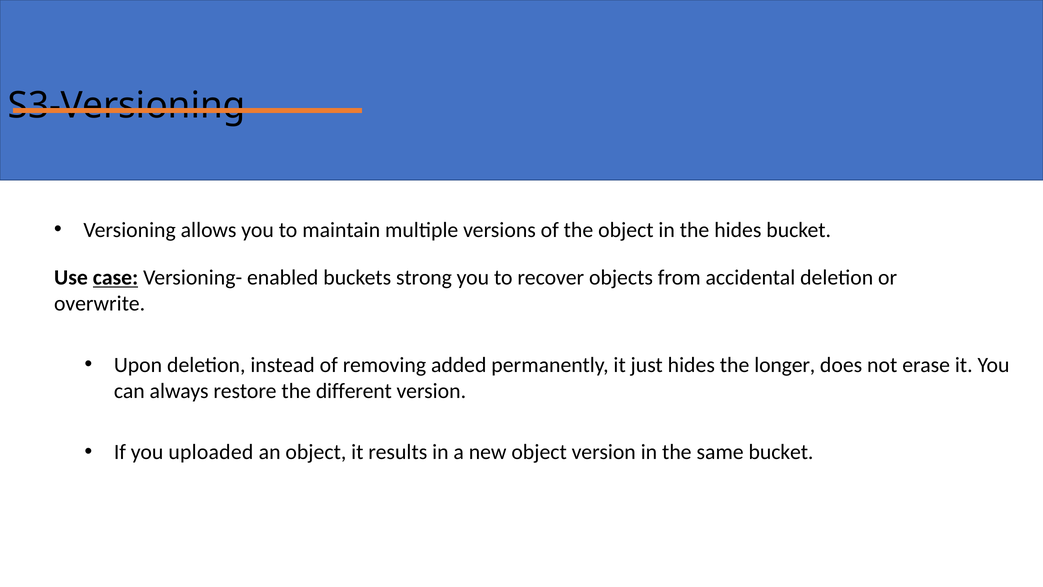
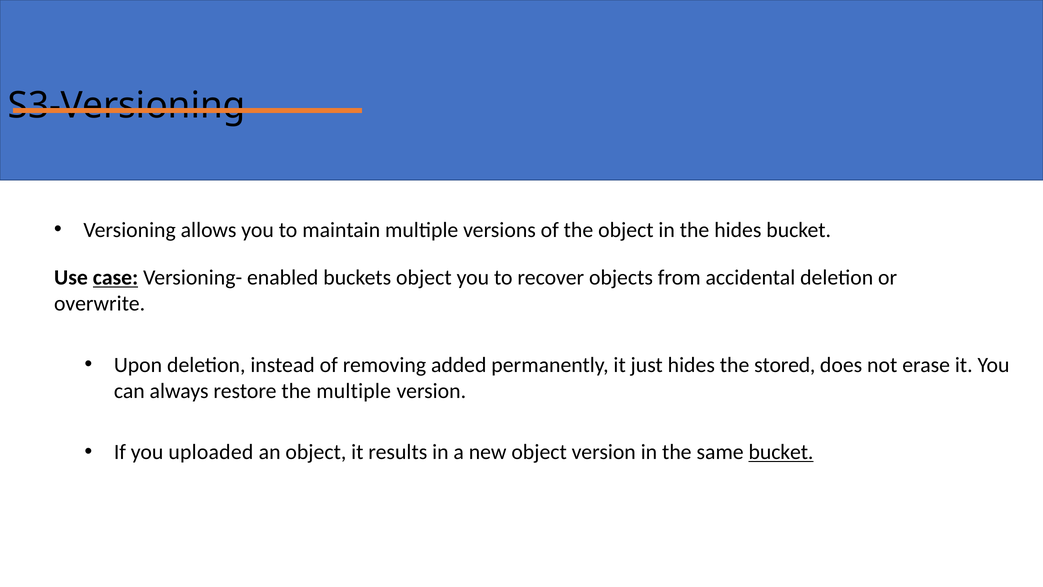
buckets strong: strong -> object (424, 278)
longer: longer -> stored (785, 365)
the different: different -> multiple (354, 391)
bucket underline: none -> present (781, 452)
